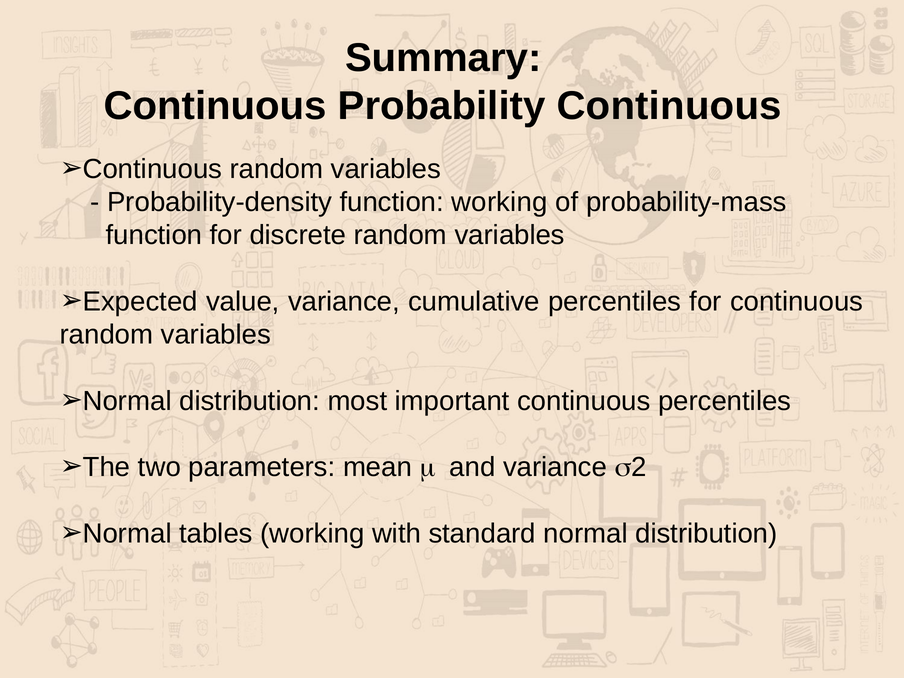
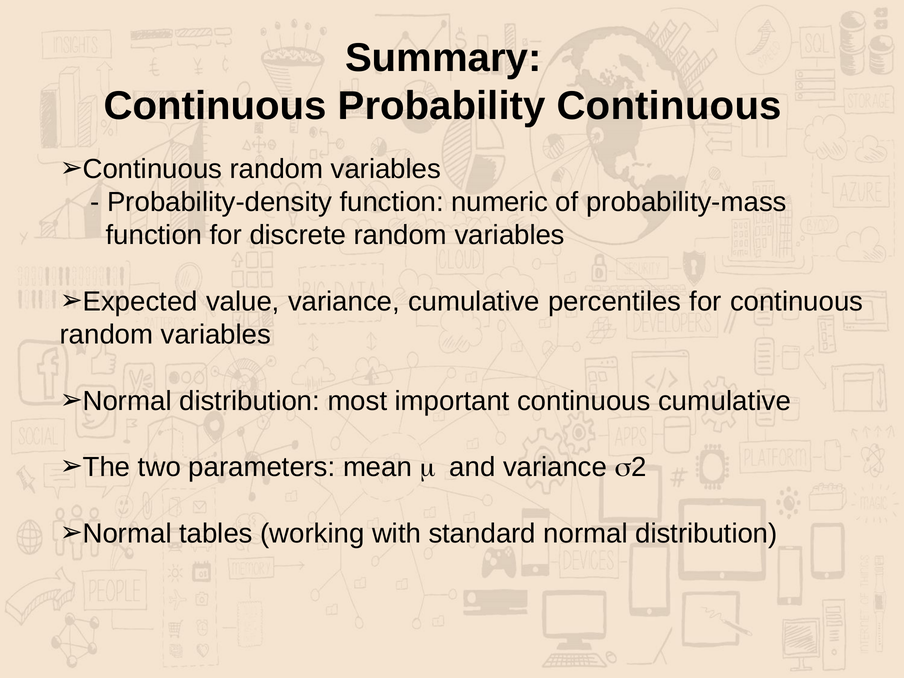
function working: working -> numeric (500, 202)
continuous percentiles: percentiles -> cumulative (725, 401)
